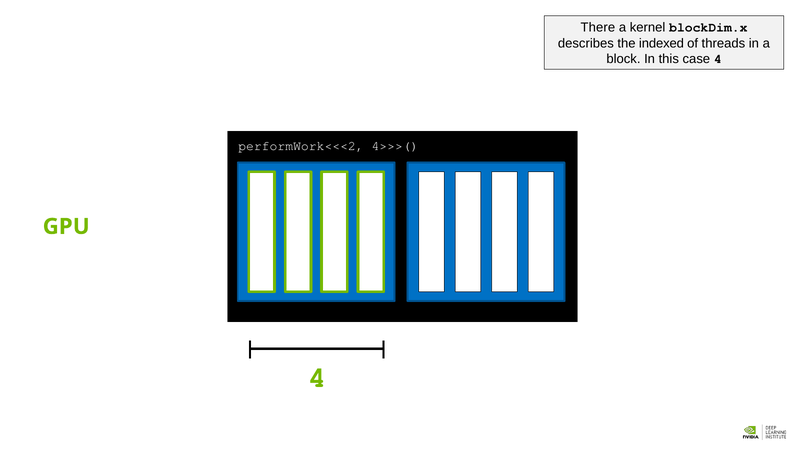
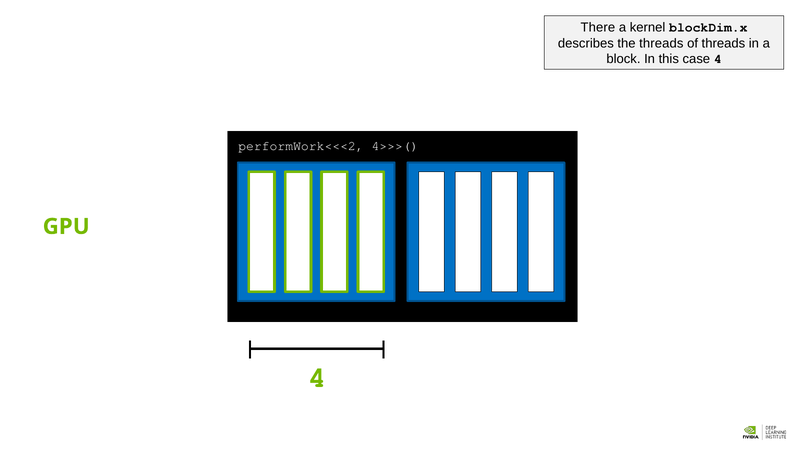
the indexed: indexed -> threads (661, 43)
